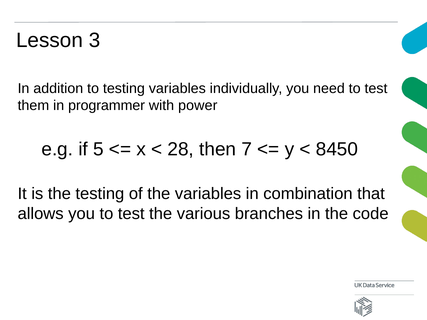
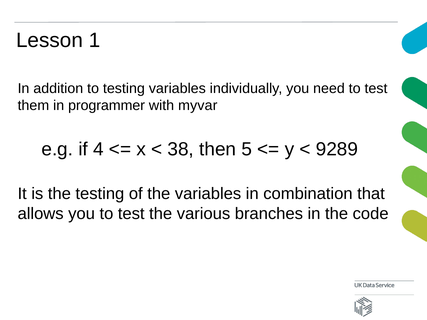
3: 3 -> 1 (95, 40)
power: power -> myvar (198, 105)
5: 5 -> 4 (98, 149)
28: 28 -> 38 (181, 149)
7: 7 -> 5 (247, 149)
8450: 8450 -> 9289 (337, 149)
